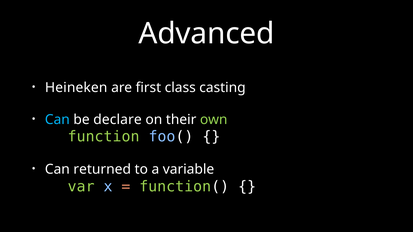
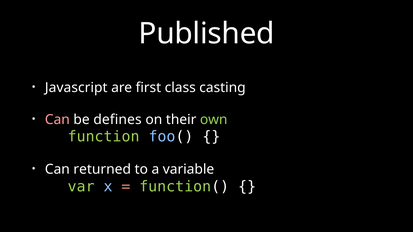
Advanced: Advanced -> Published (207, 34)
Heineken: Heineken -> Javascript (76, 88)
Can colour: light blue -> pink (57, 120)
declare: declare -> defines (117, 120)
